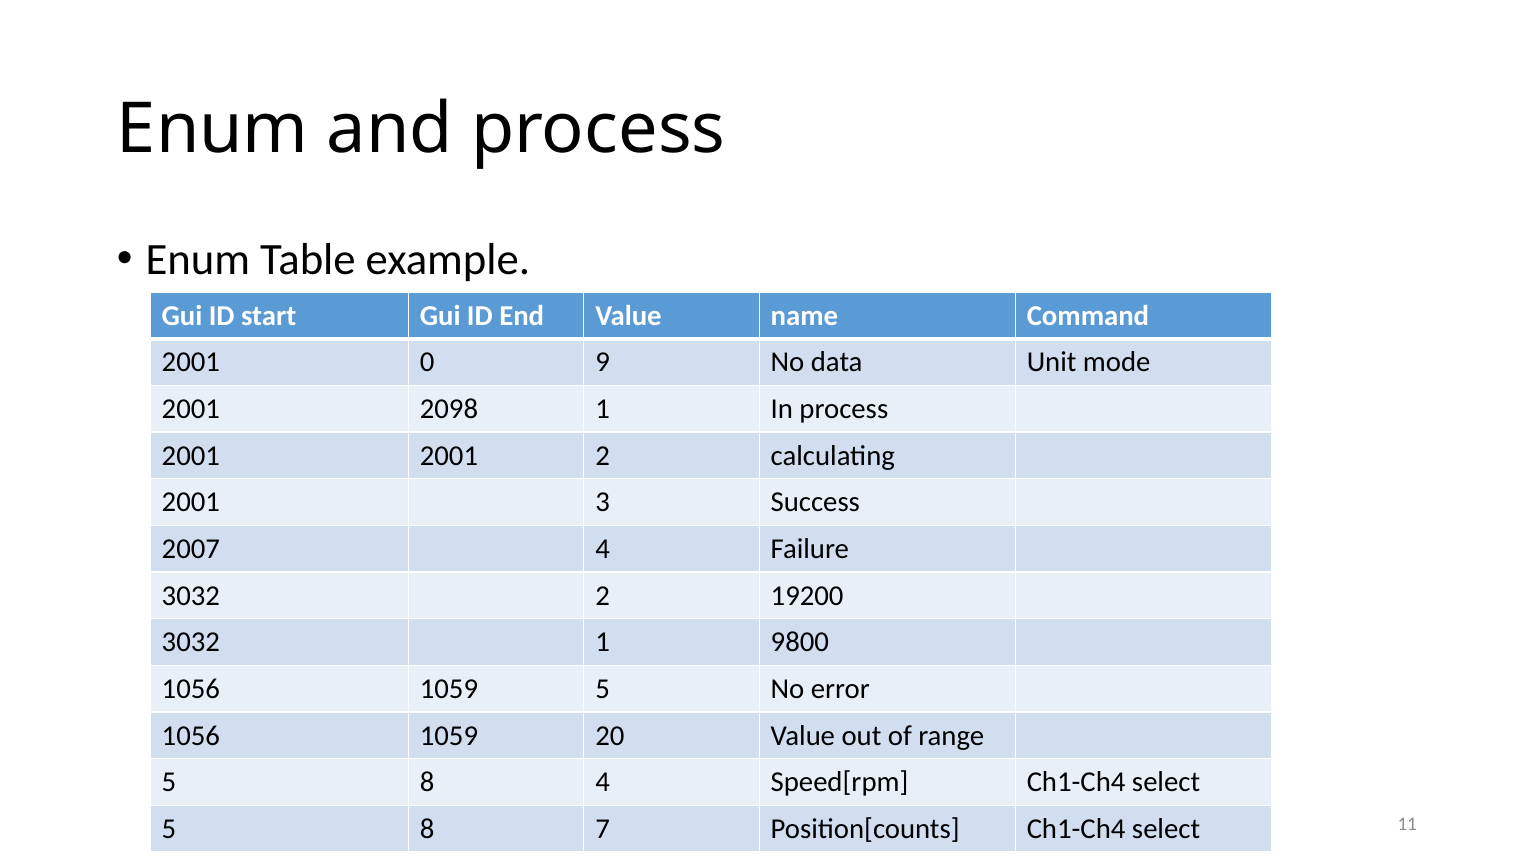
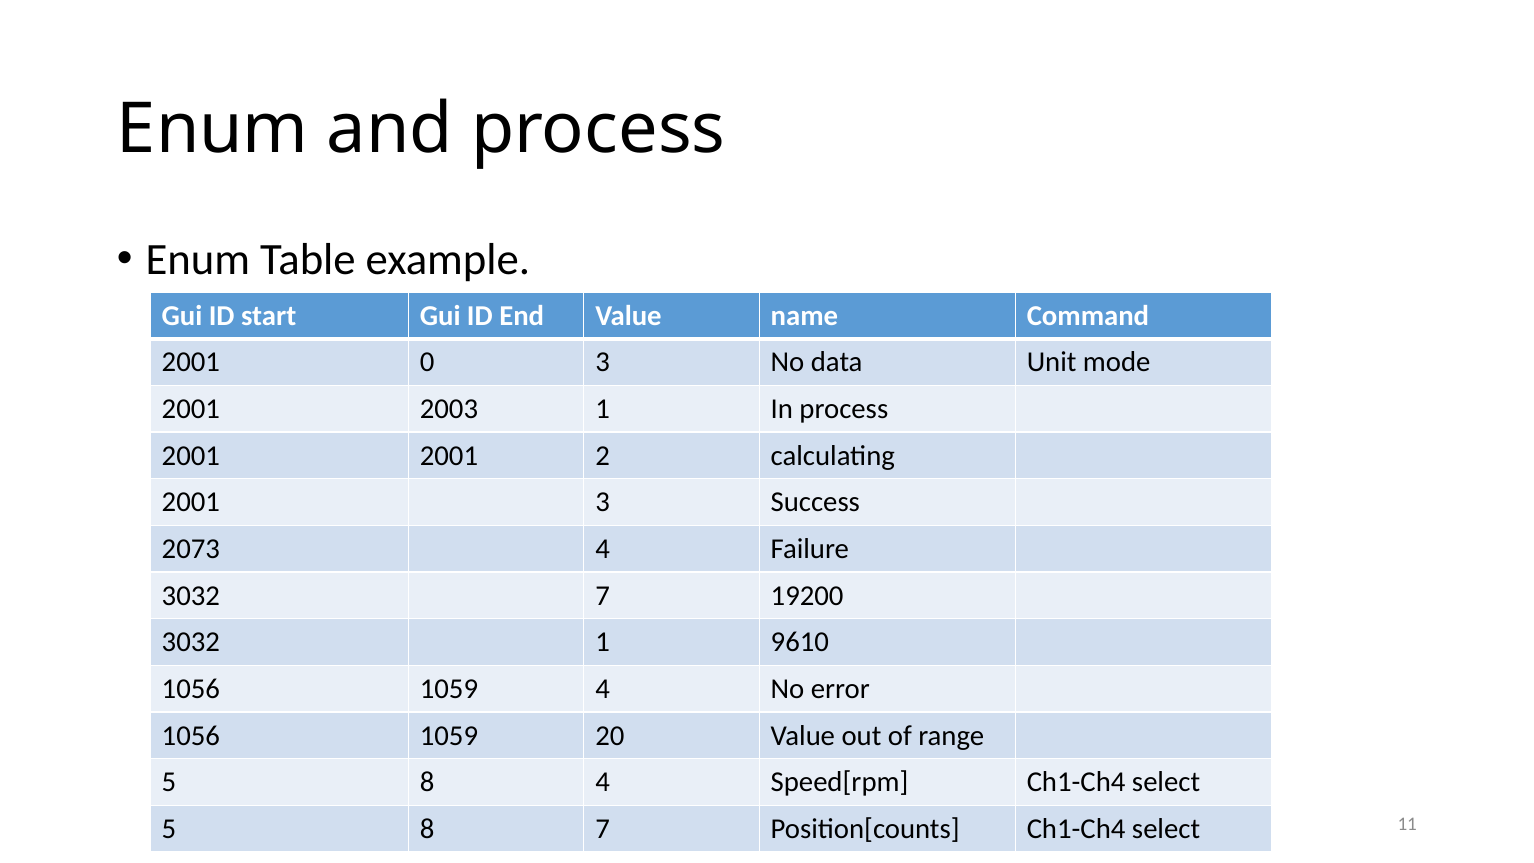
0 9: 9 -> 3 (603, 362)
2098: 2098 -> 2003 (449, 409)
2007: 2007 -> 2073 (191, 549)
3032 2: 2 -> 7 (603, 596)
9800: 9800 -> 9610 (800, 642)
1059 5: 5 -> 4 (603, 689)
